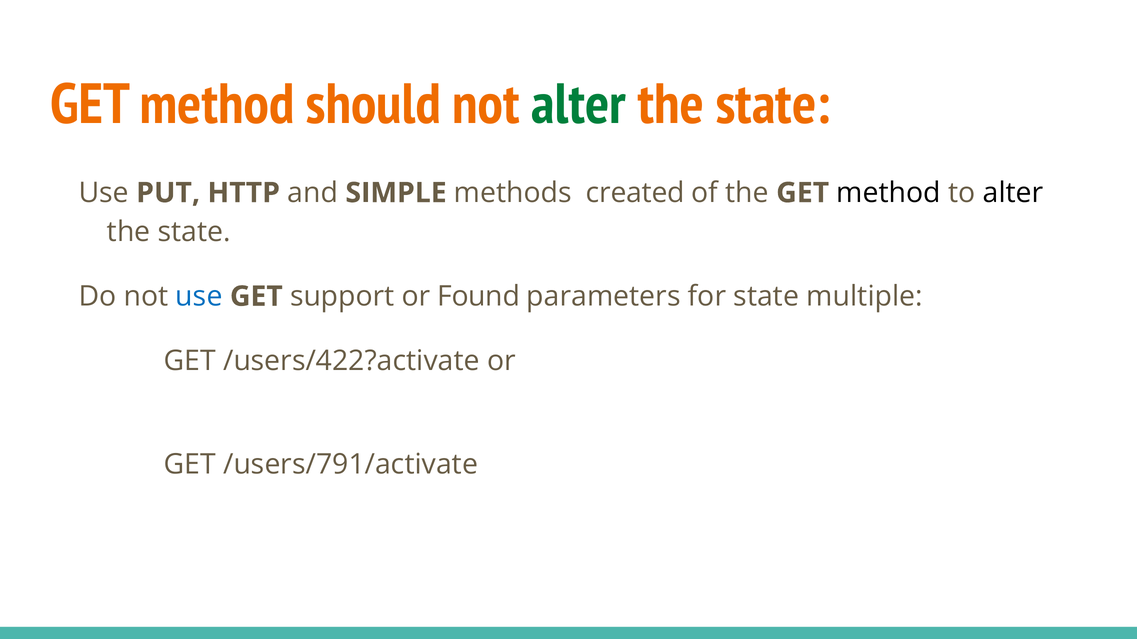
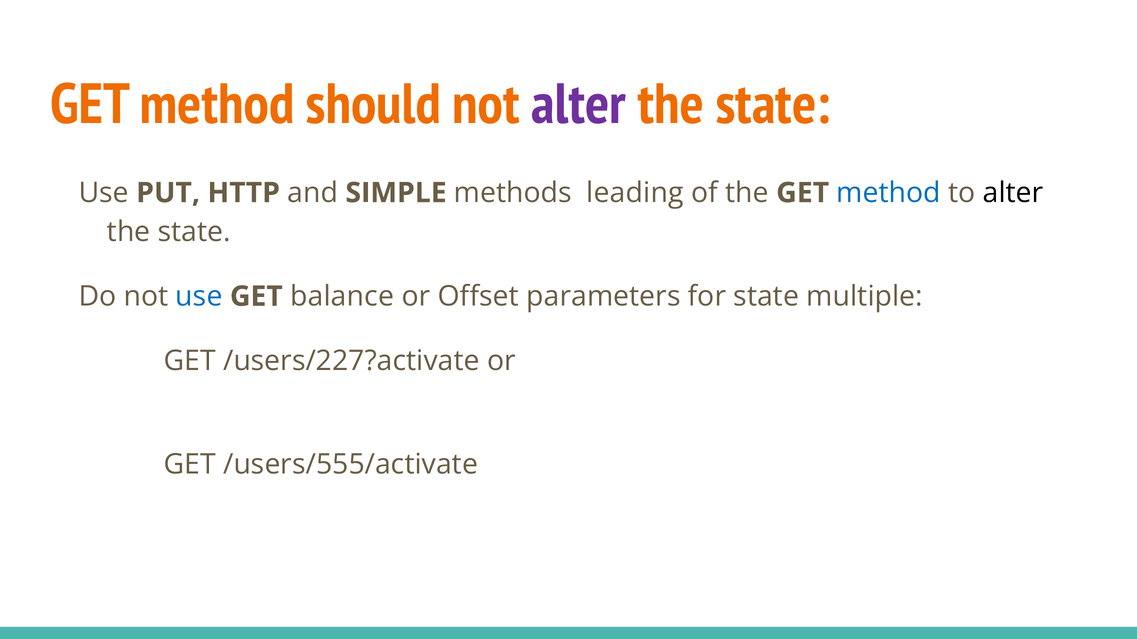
alter colour: green -> purple (579, 105)
created: created -> leading (635, 193)
method colour: black -> blue (889, 193)
support: support -> balance (342, 297)
Found: Found -> Offset (478, 297)
/users/422?activate: /users/422?activate -> /users/227?activate (351, 361)
/users/791/activate: /users/791/activate -> /users/555/activate (351, 465)
